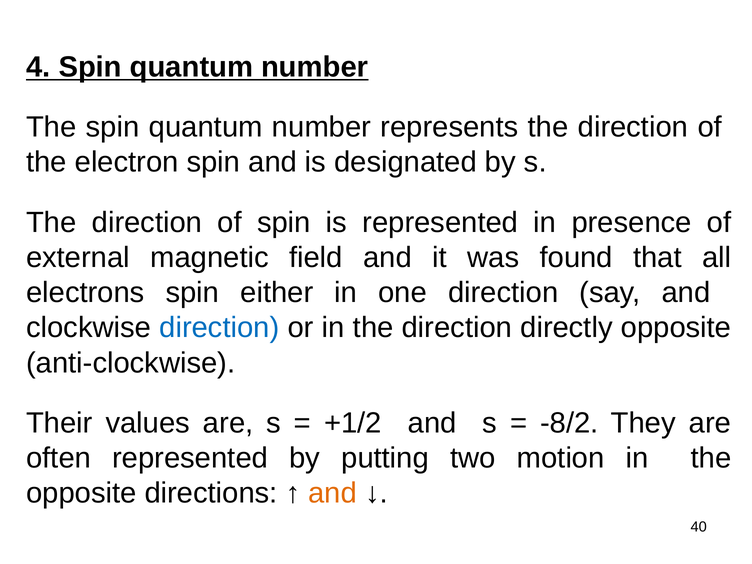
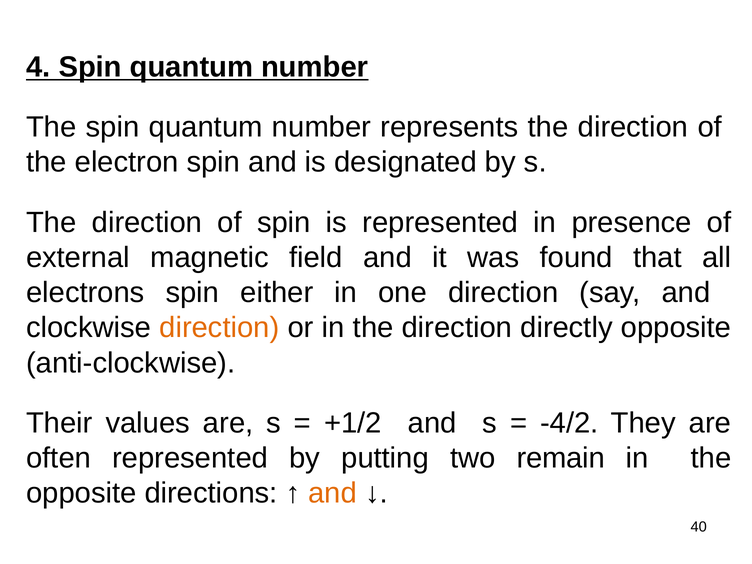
direction colour: blue -> orange (219, 328)
-8/2: -8/2 -> -4/2 (569, 423)
motion: motion -> remain (561, 458)
